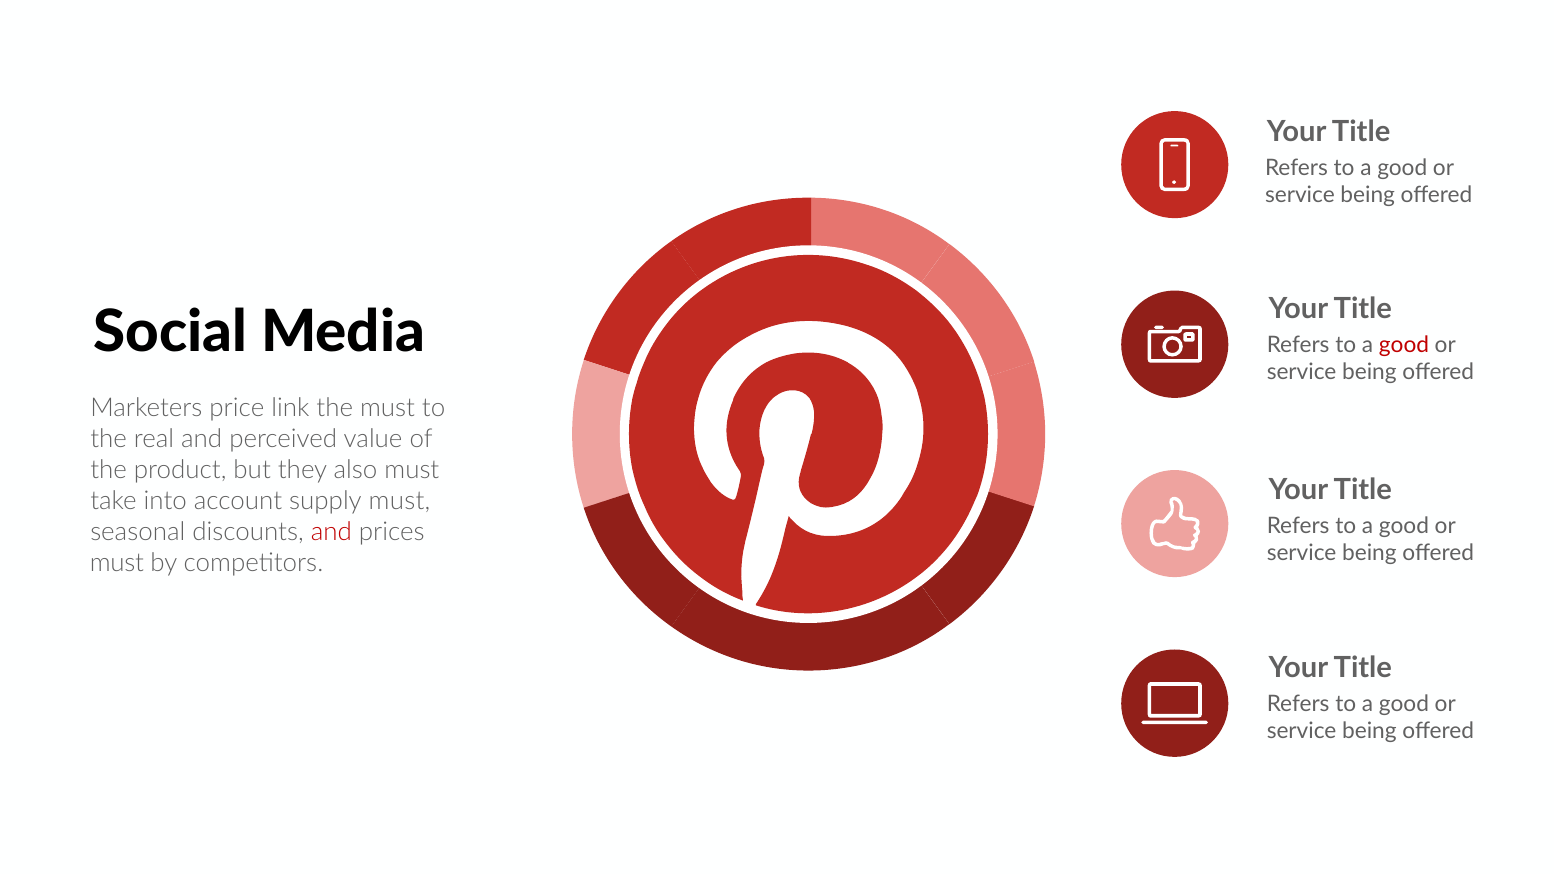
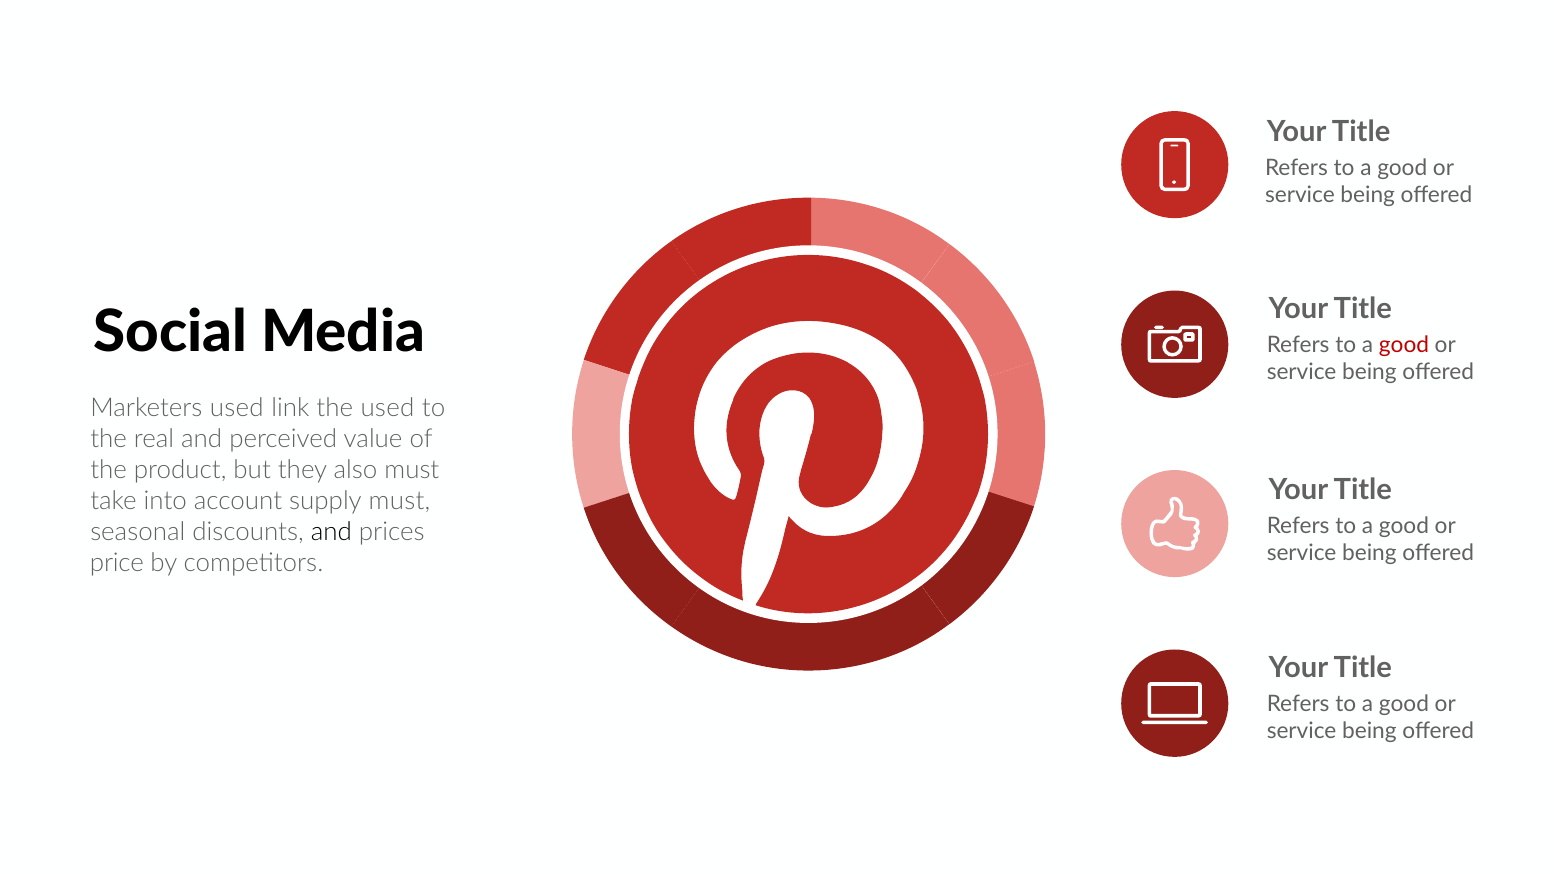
Marketers price: price -> used (237, 408)
the must: must -> used (387, 408)
and colour: red -> black (331, 533)
must: must -> price (117, 564)
